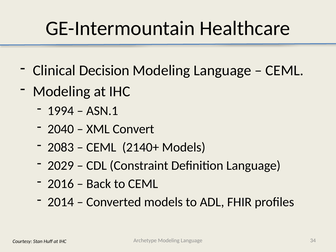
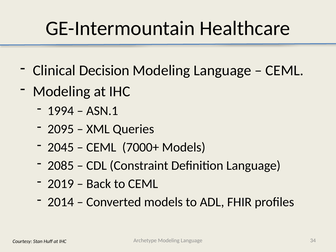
2040: 2040 -> 2095 (61, 129)
Convert: Convert -> Queries (133, 129)
2083: 2083 -> 2045 (61, 147)
2140+: 2140+ -> 7000+ (141, 147)
2029: 2029 -> 2085 (61, 165)
2016: 2016 -> 2019 (61, 184)
